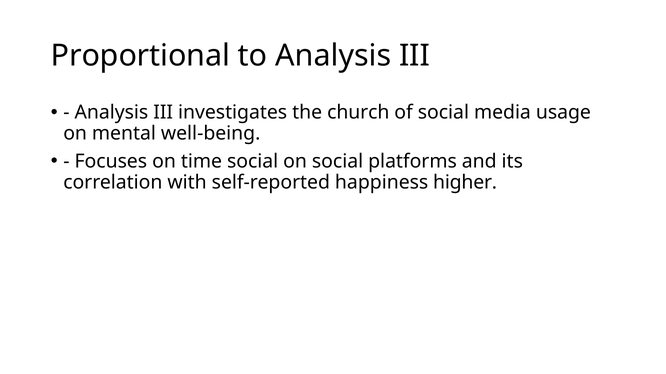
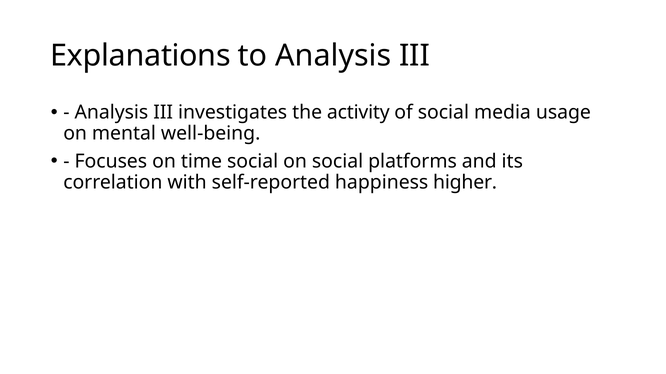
Proportional: Proportional -> Explanations (140, 56)
church: church -> activity (358, 113)
